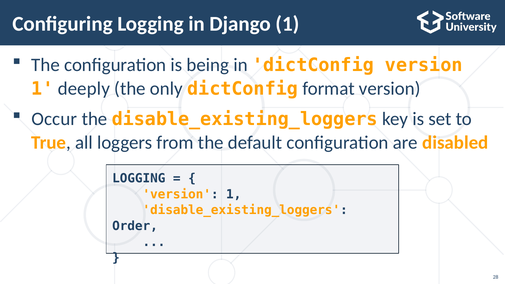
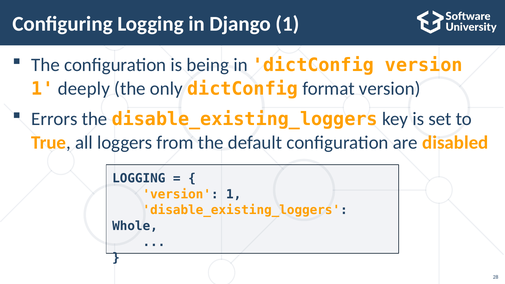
Occur: Occur -> Errors (54, 119)
Order: Order -> Whole (135, 226)
